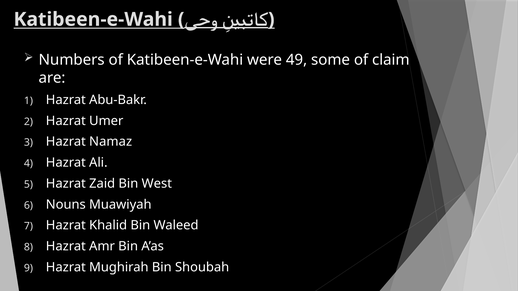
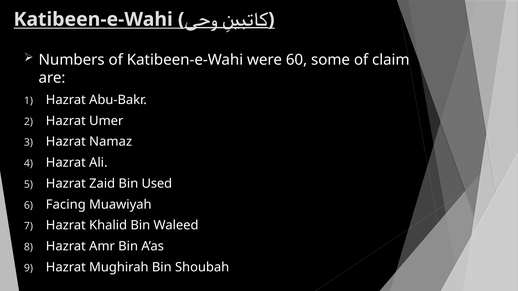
49: 49 -> 60 (296, 60)
West: West -> Used (157, 184)
Nouns: Nouns -> Facing (66, 205)
